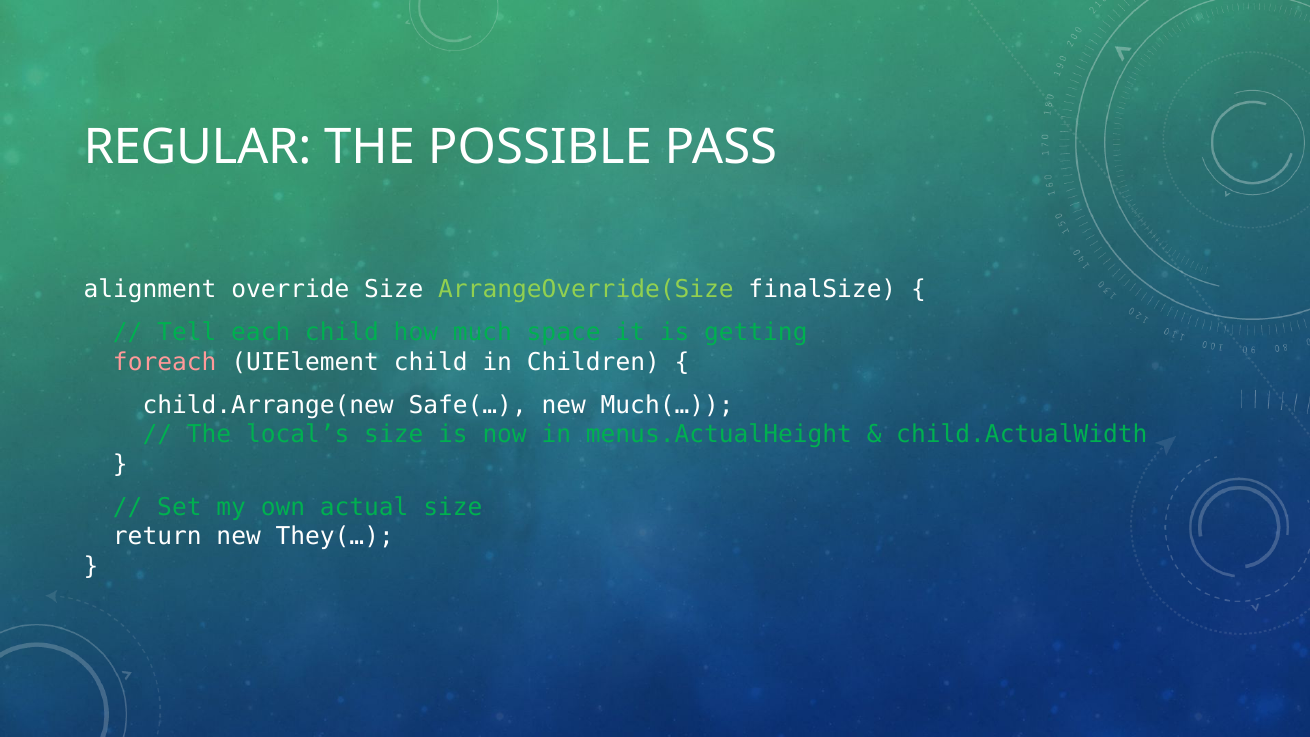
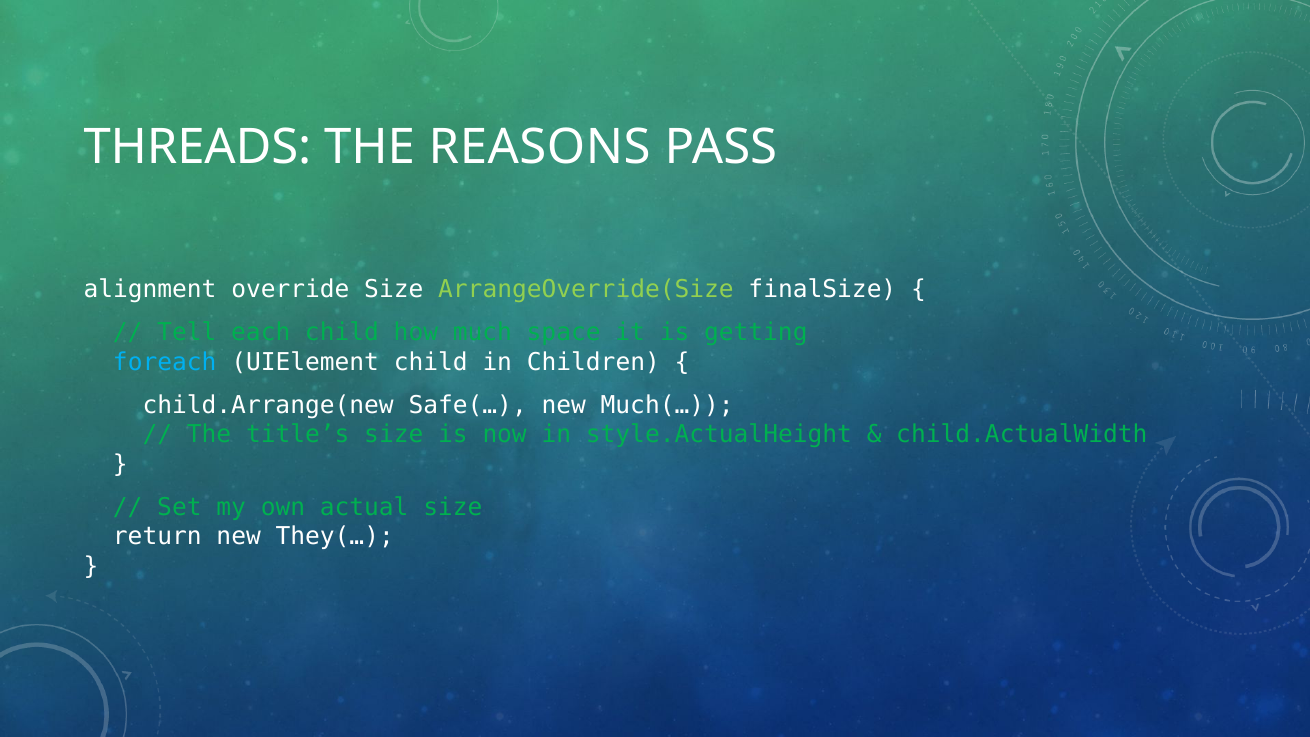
REGULAR: REGULAR -> THREADS (197, 147)
POSSIBLE: POSSIBLE -> REASONS (540, 147)
foreach colour: pink -> light blue (165, 362)
local’s: local’s -> title’s (298, 435)
menus.ActualHeight: menus.ActualHeight -> style.ActualHeight (719, 435)
